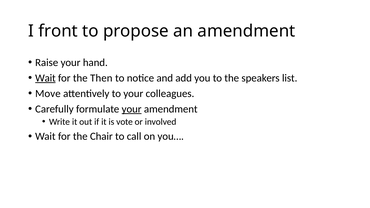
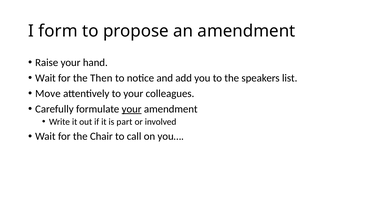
front: front -> form (58, 31)
Wait underline: present -> none (45, 78)
vote: vote -> part (124, 122)
